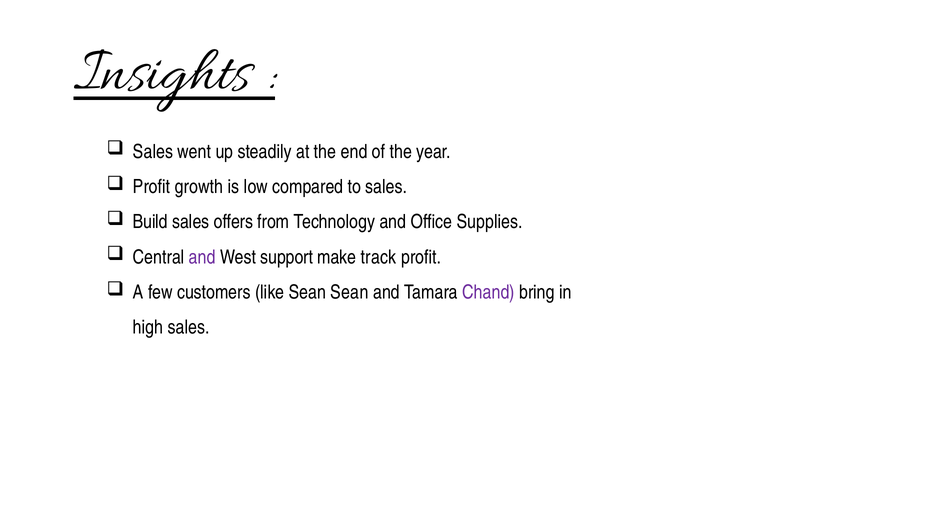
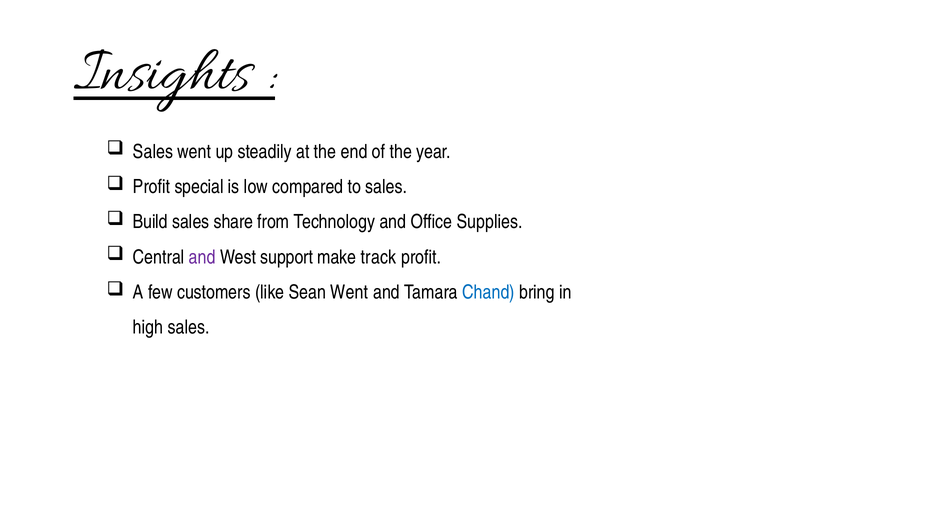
growth: growth -> special (199, 187)
offers: offers -> share (233, 222)
Sean Sean: Sean -> Went (349, 292)
Chand colour: purple -> blue (489, 292)
